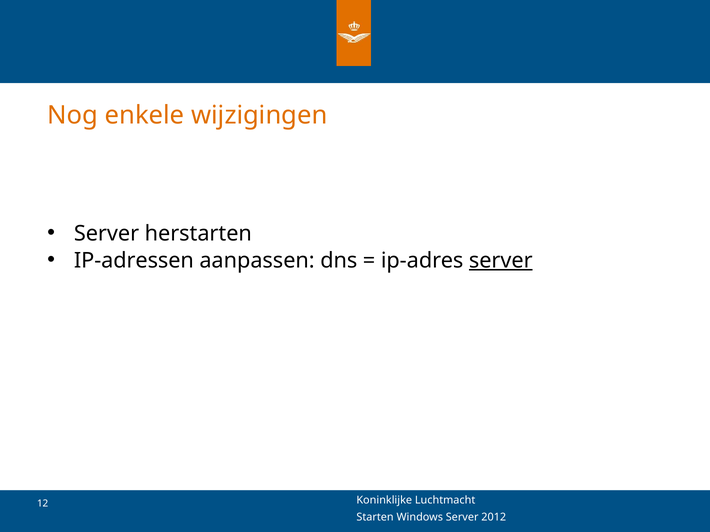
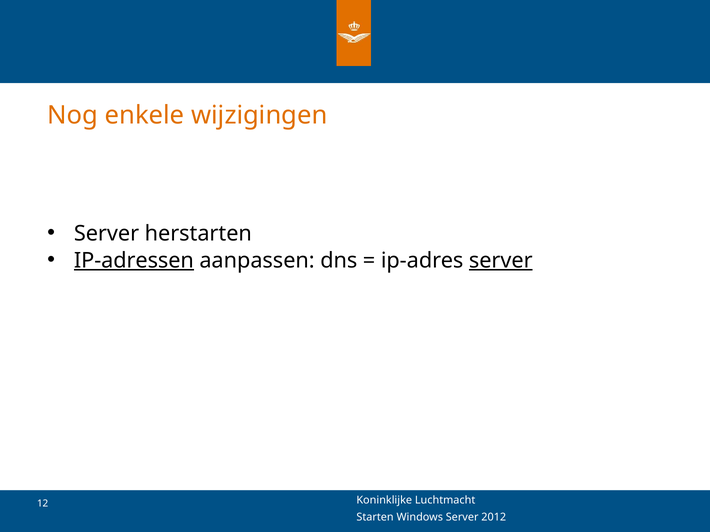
IP-adressen underline: none -> present (134, 261)
